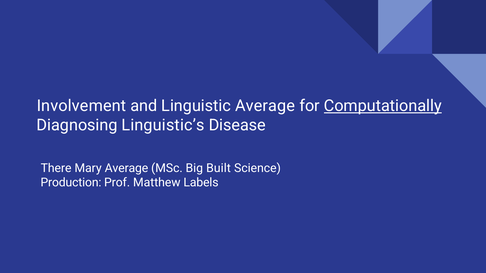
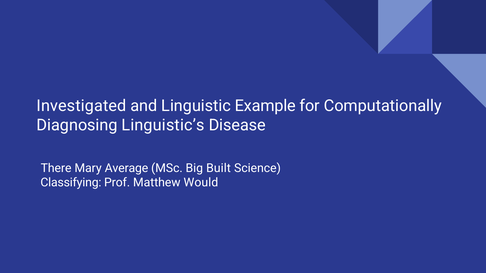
Involvement: Involvement -> Investigated (81, 106)
Linguistic Average: Average -> Example (265, 106)
Computationally underline: present -> none (383, 106)
Production: Production -> Classifying (71, 183)
Labels: Labels -> Would (201, 183)
